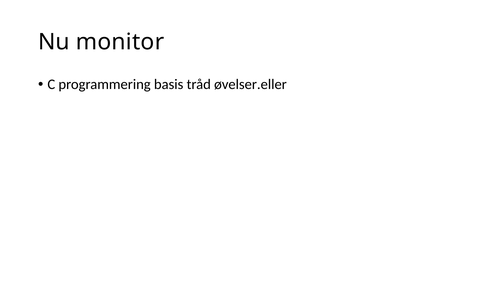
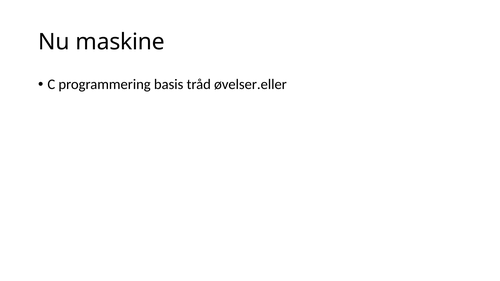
monitor: monitor -> maskine (120, 42)
